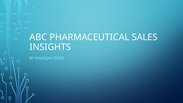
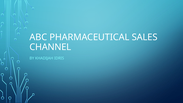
INSIGHTS: INSIGHTS -> CHANNEL (50, 47)
